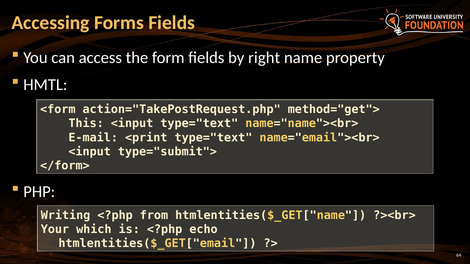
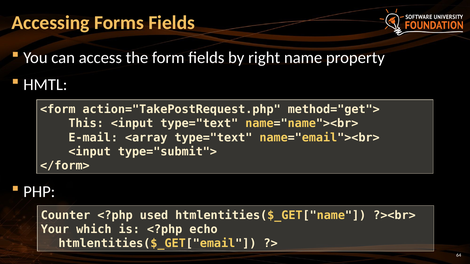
<print: <print -> <array (146, 138)
Writing: Writing -> Counter (66, 215)
from: from -> used (154, 215)
